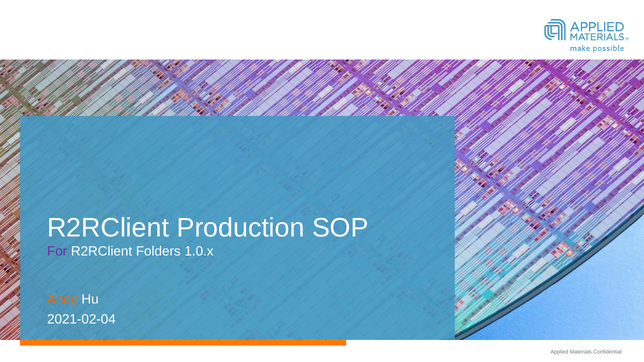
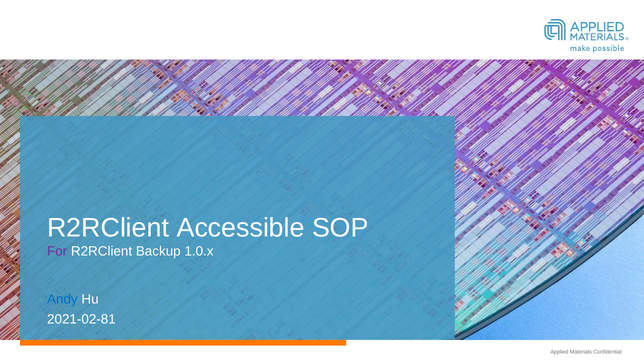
Production: Production -> Accessible (241, 228)
Folders: Folders -> Backup (158, 251)
Andy colour: orange -> blue (62, 300)
2021-02-04: 2021-02-04 -> 2021-02-81 (81, 320)
